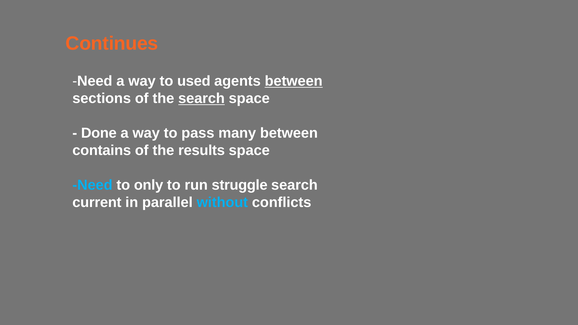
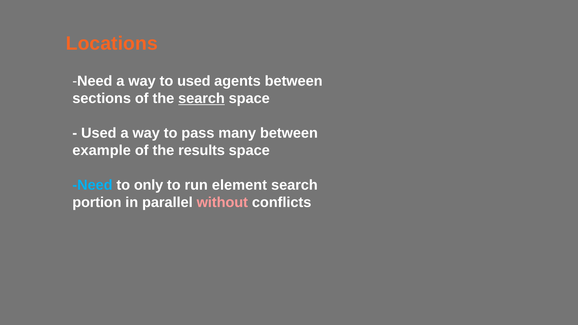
Continues: Continues -> Locations (112, 43)
between underline: present -> none (294, 81)
Done: Done -> Used (99, 133)
contains: contains -> example (102, 150)
struggle: struggle -> element (239, 185)
current: current -> portion (97, 203)
without colour: light blue -> pink (222, 203)
